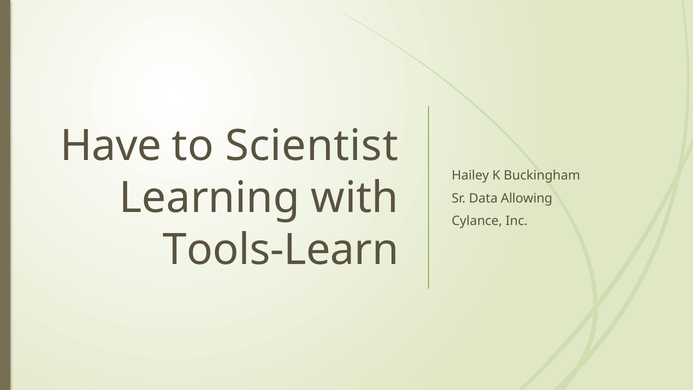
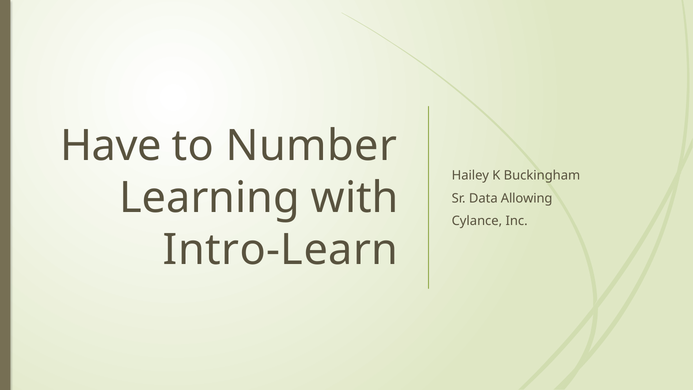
Scientist: Scientist -> Number (312, 146)
Tools-Learn: Tools-Learn -> Intro-Learn (281, 250)
